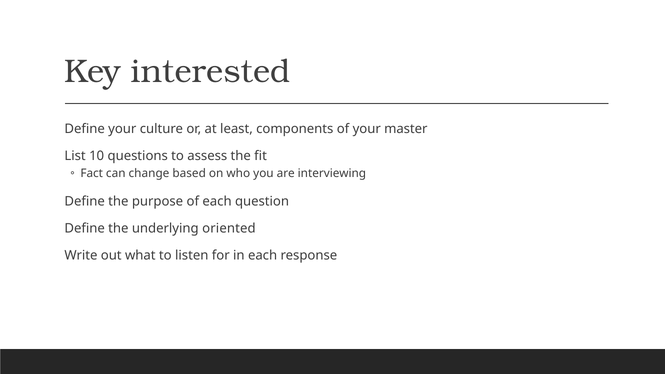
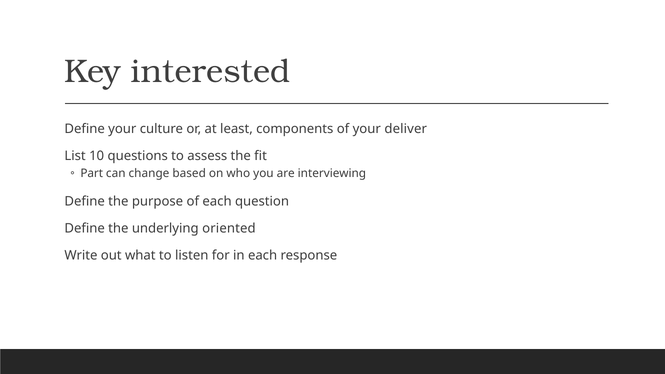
master: master -> deliver (406, 129)
Fact: Fact -> Part (92, 174)
